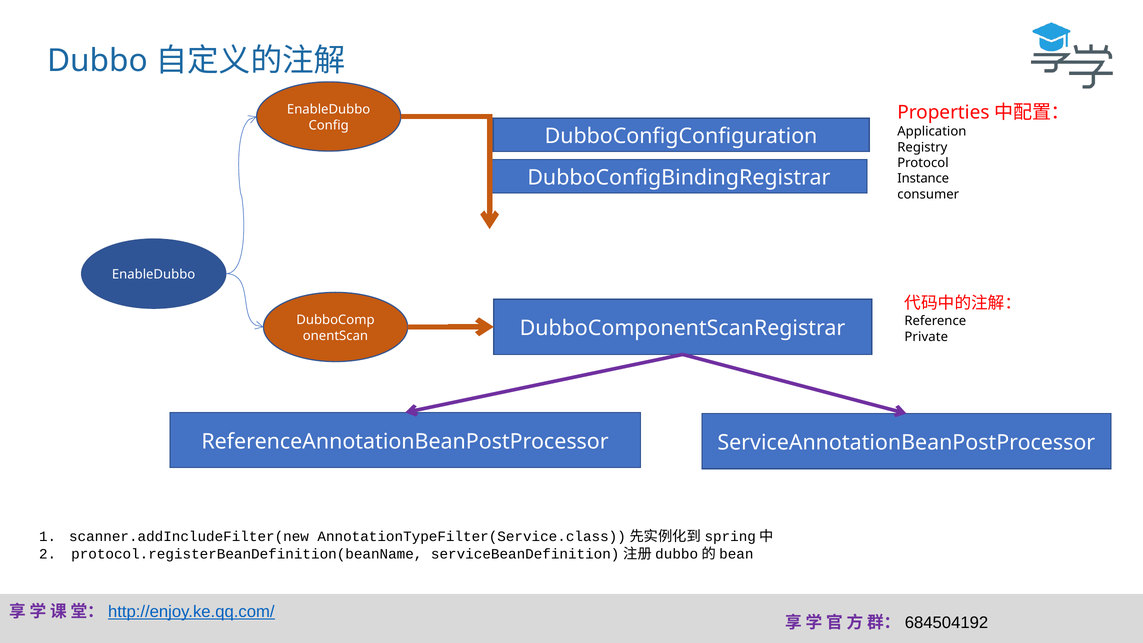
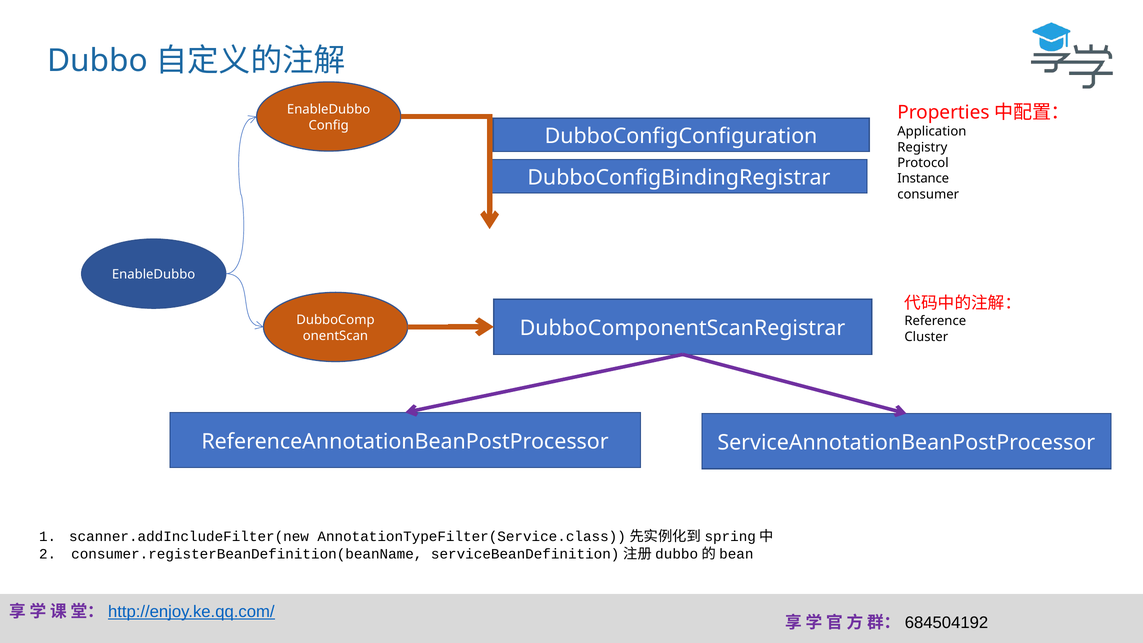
Private: Private -> Cluster (926, 337)
protocol.registerBeanDefinition(beanName: protocol.registerBeanDefinition(beanName -> consumer.registerBeanDefinition(beanName (247, 554)
